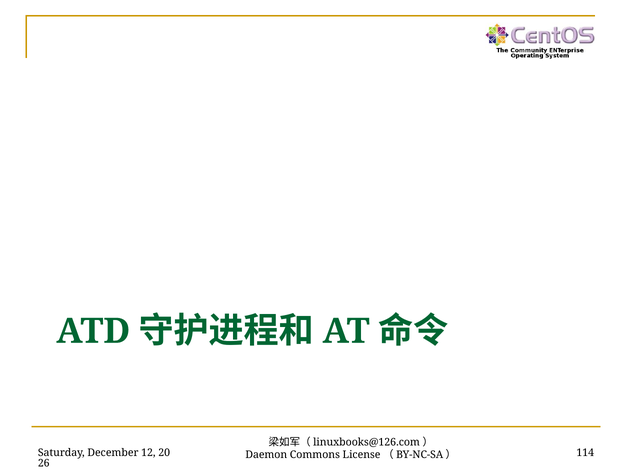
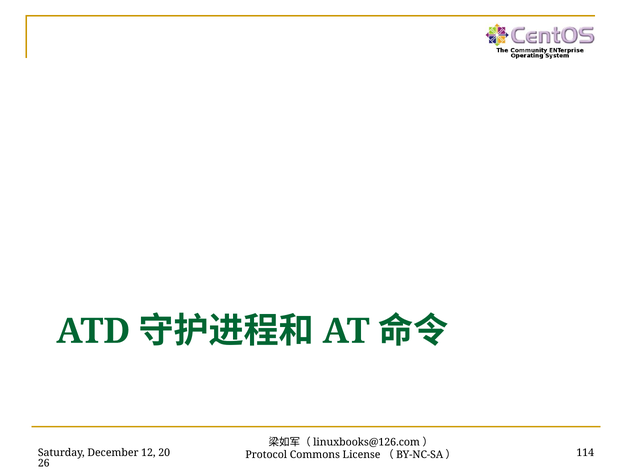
Daemon: Daemon -> Protocol (266, 455)
